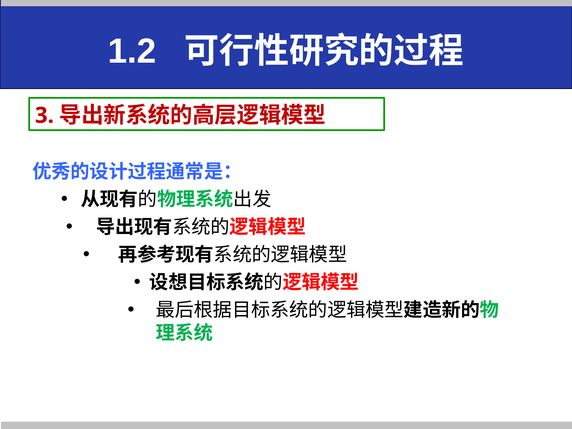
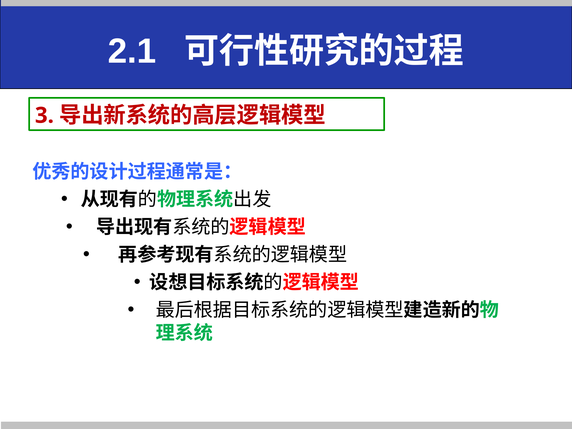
1.2: 1.2 -> 2.1 (132, 51)
